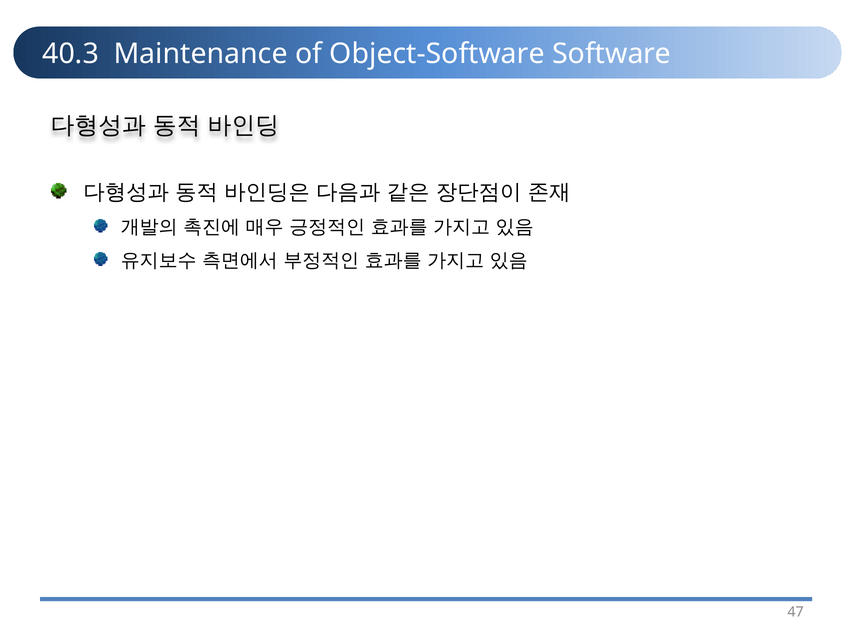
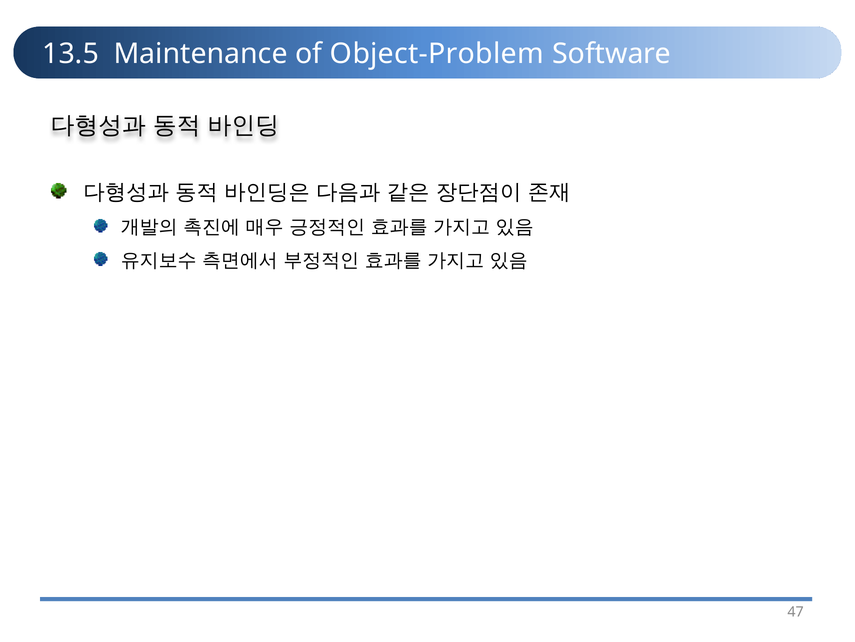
40.3: 40.3 -> 13.5 (71, 54)
Object-Software: Object-Software -> Object-Problem (437, 54)
